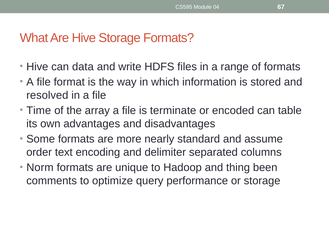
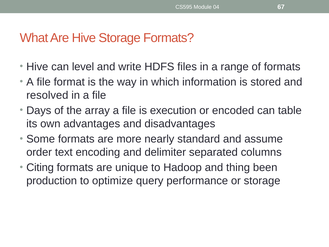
data: data -> level (83, 67)
Time: Time -> Days (39, 110)
terminate: terminate -> execution (173, 110)
Norm: Norm -> Citing (40, 167)
comments: comments -> production (52, 181)
